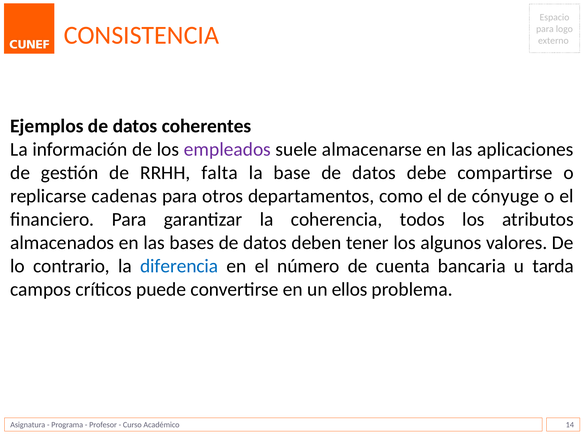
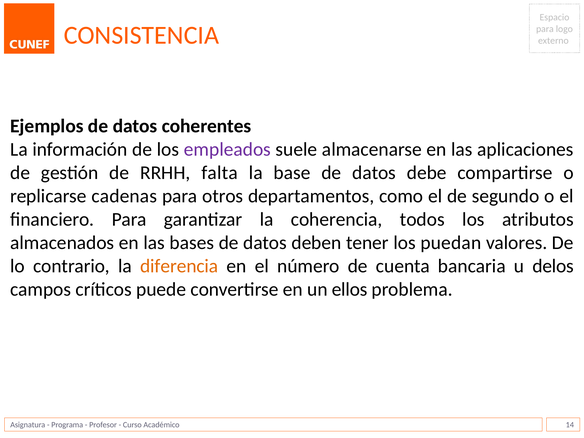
cónyuge: cónyuge -> segundo (506, 196)
algunos: algunos -> puedan (451, 243)
diferencia colour: blue -> orange (179, 266)
tarda: tarda -> delos (553, 266)
